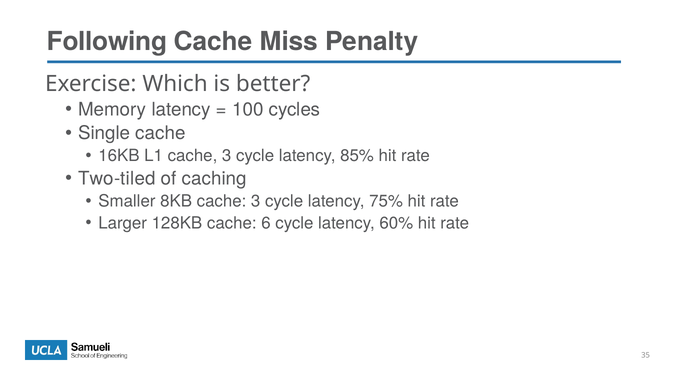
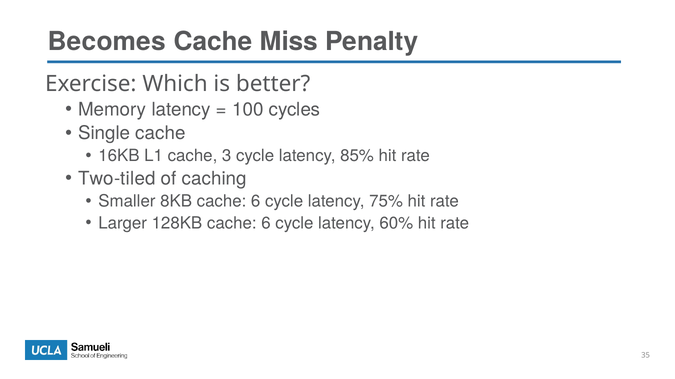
Following: Following -> Becomes (107, 42)
8KB cache 3: 3 -> 6 (256, 202)
